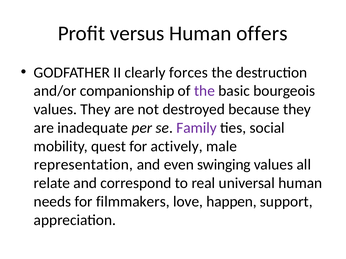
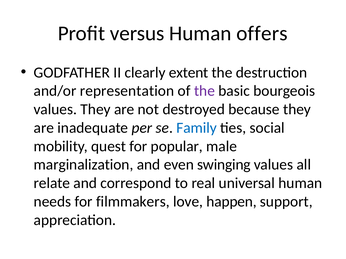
forces: forces -> extent (189, 73)
companionship: companionship -> representation (127, 91)
Family colour: purple -> blue (197, 128)
actively: actively -> popular (177, 146)
representation: representation -> marginalization (84, 165)
